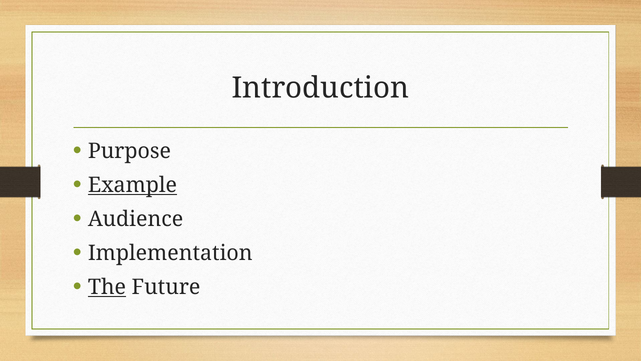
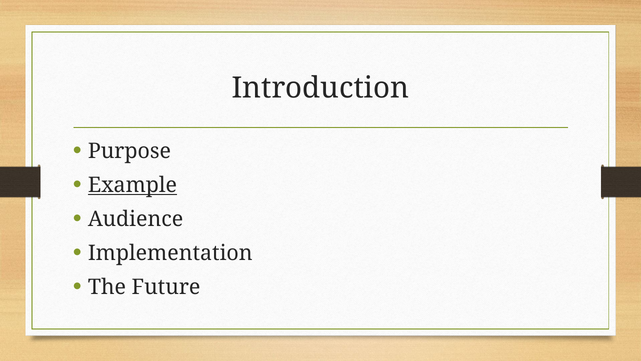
The underline: present -> none (107, 287)
